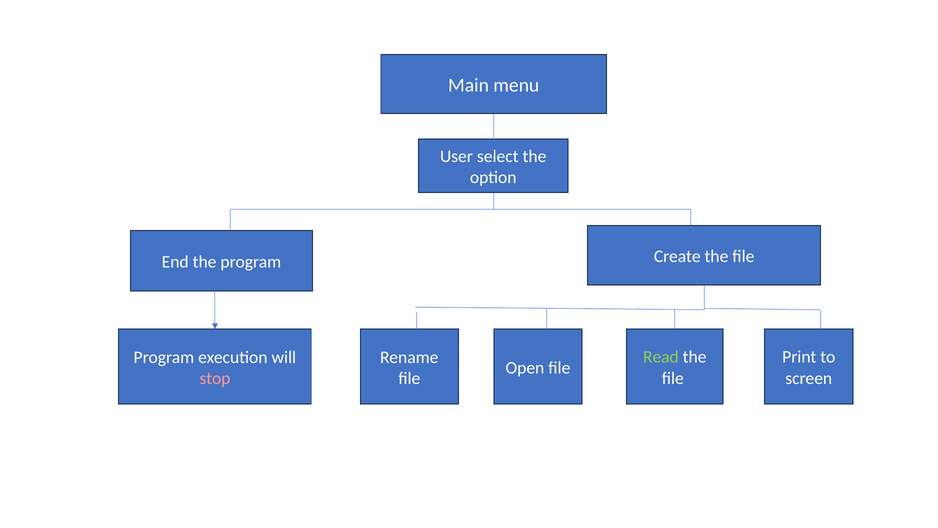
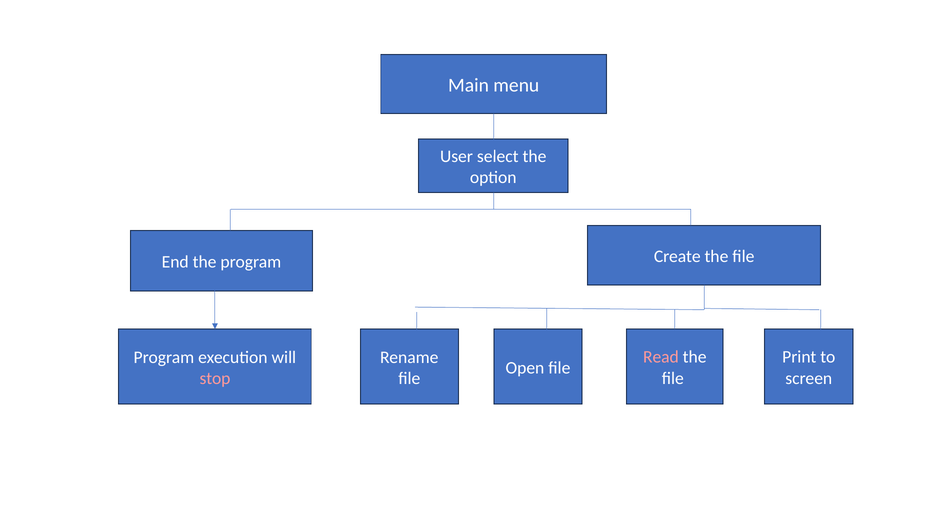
Read colour: light green -> pink (661, 357)
